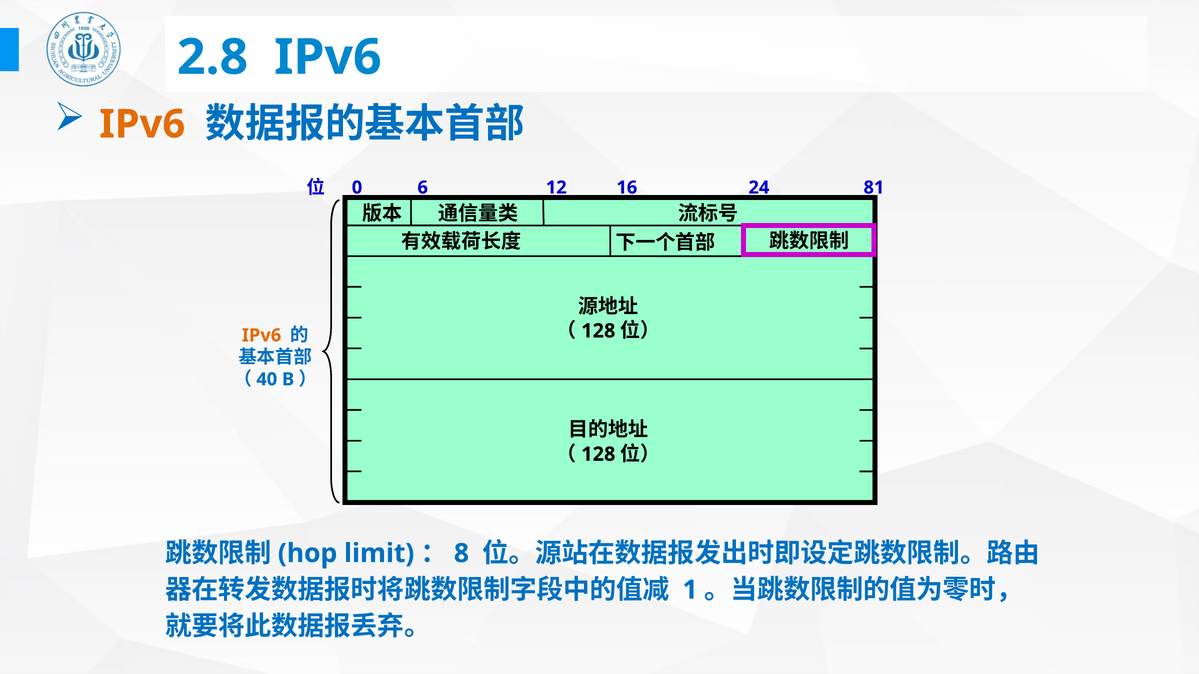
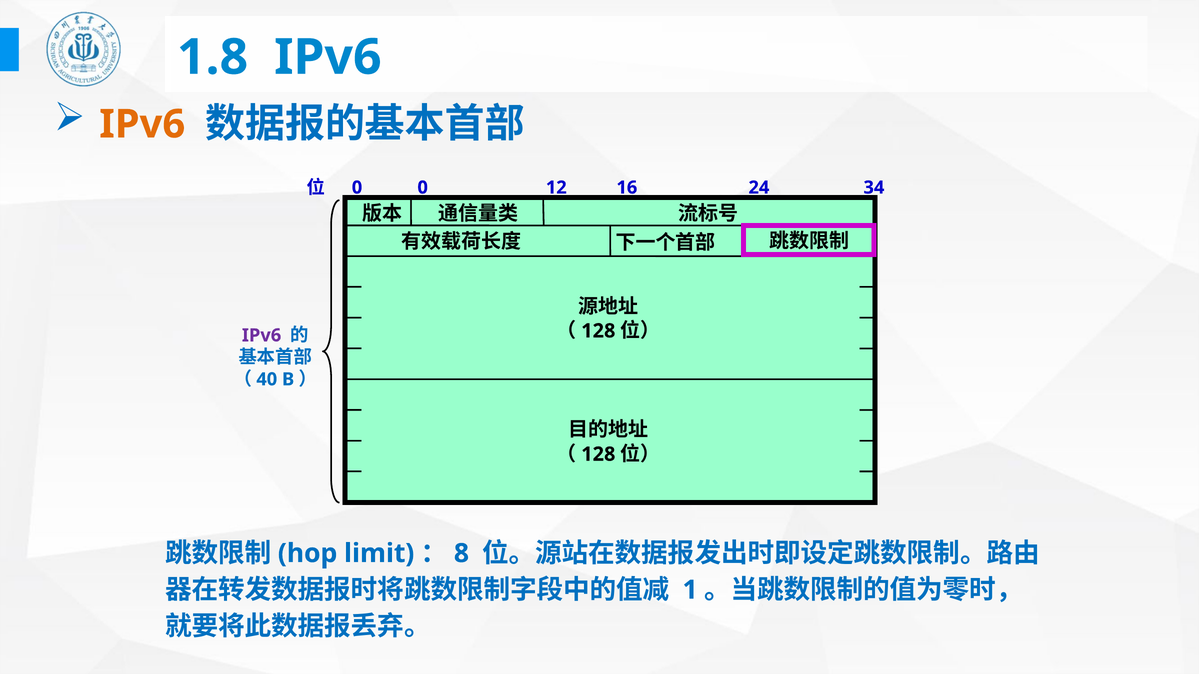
2.8: 2.8 -> 1.8 (213, 57)
0 6: 6 -> 0 (423, 188)
81: 81 -> 34 (874, 188)
IPv6 colour: orange -> purple (262, 336)
